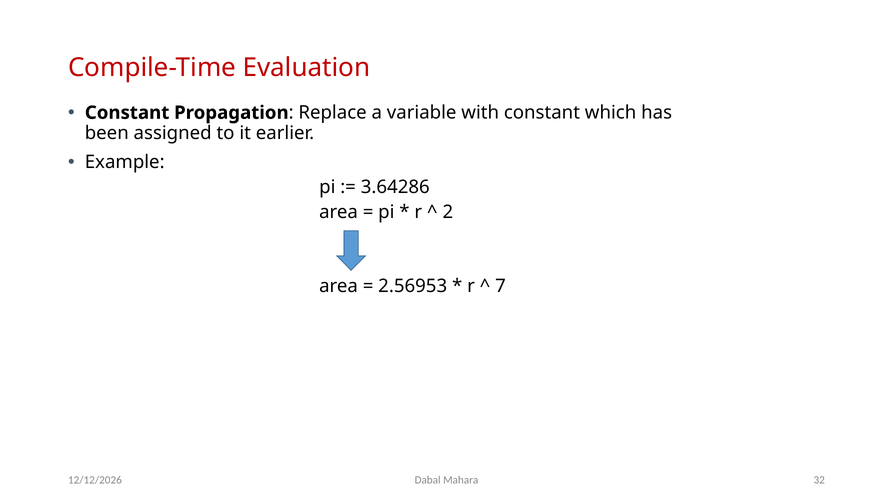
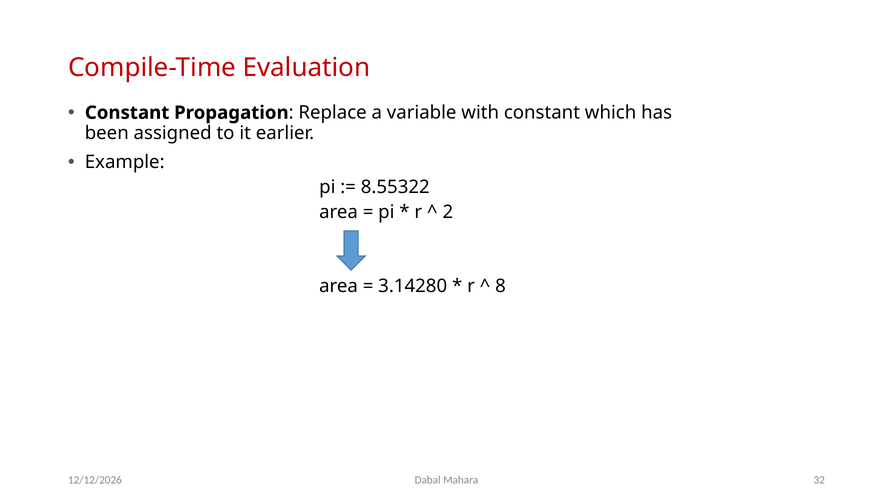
3.64286: 3.64286 -> 8.55322 (395, 187)
2.56953: 2.56953 -> 3.14280 (413, 286)
7: 7 -> 8 (501, 286)
